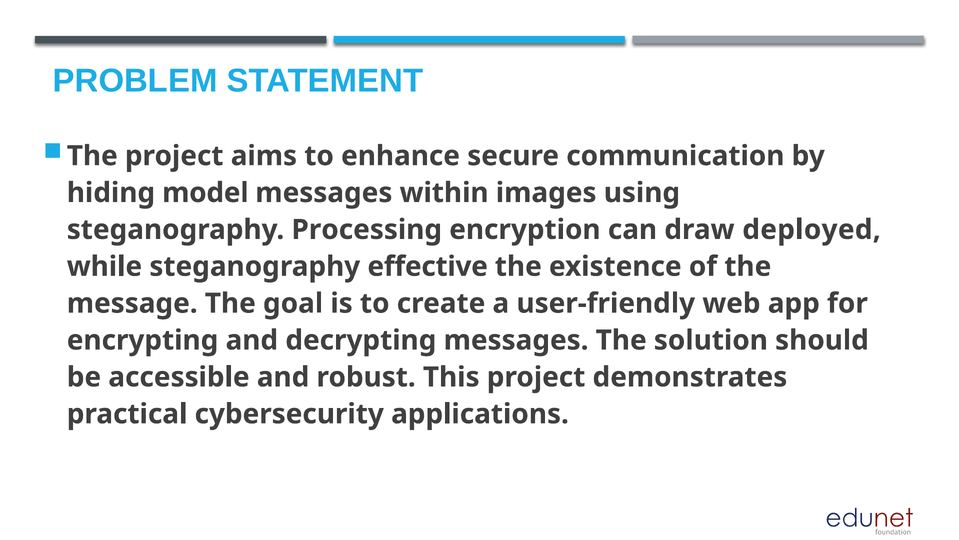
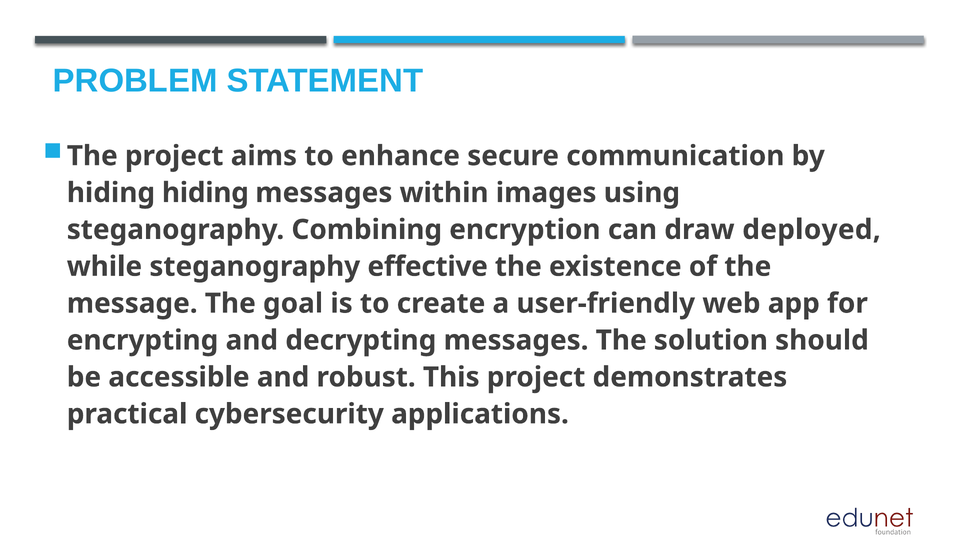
hiding model: model -> hiding (205, 193)
Processing: Processing -> Combining (367, 229)
